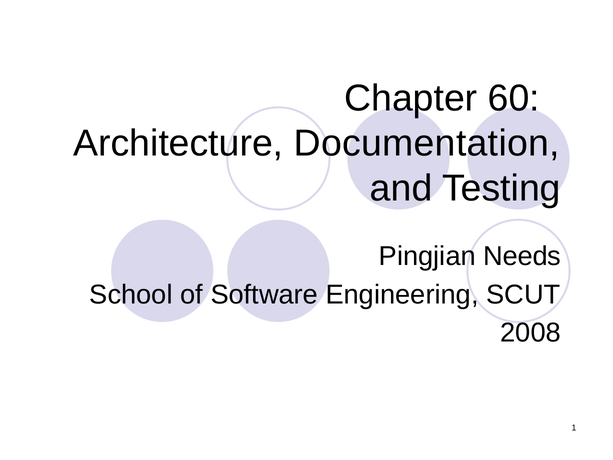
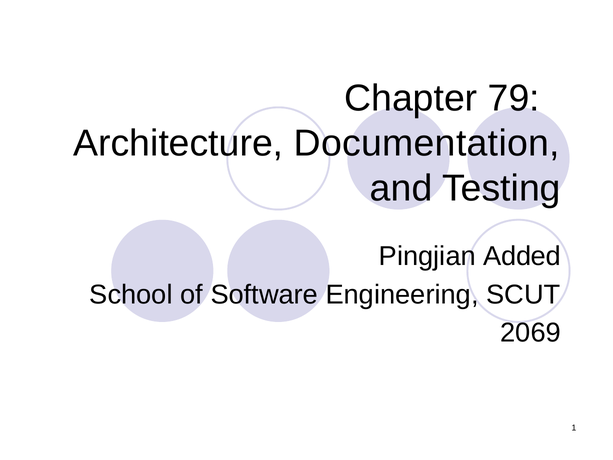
60: 60 -> 79 (514, 99)
Needs: Needs -> Added (522, 256)
2008: 2008 -> 2069 (531, 333)
